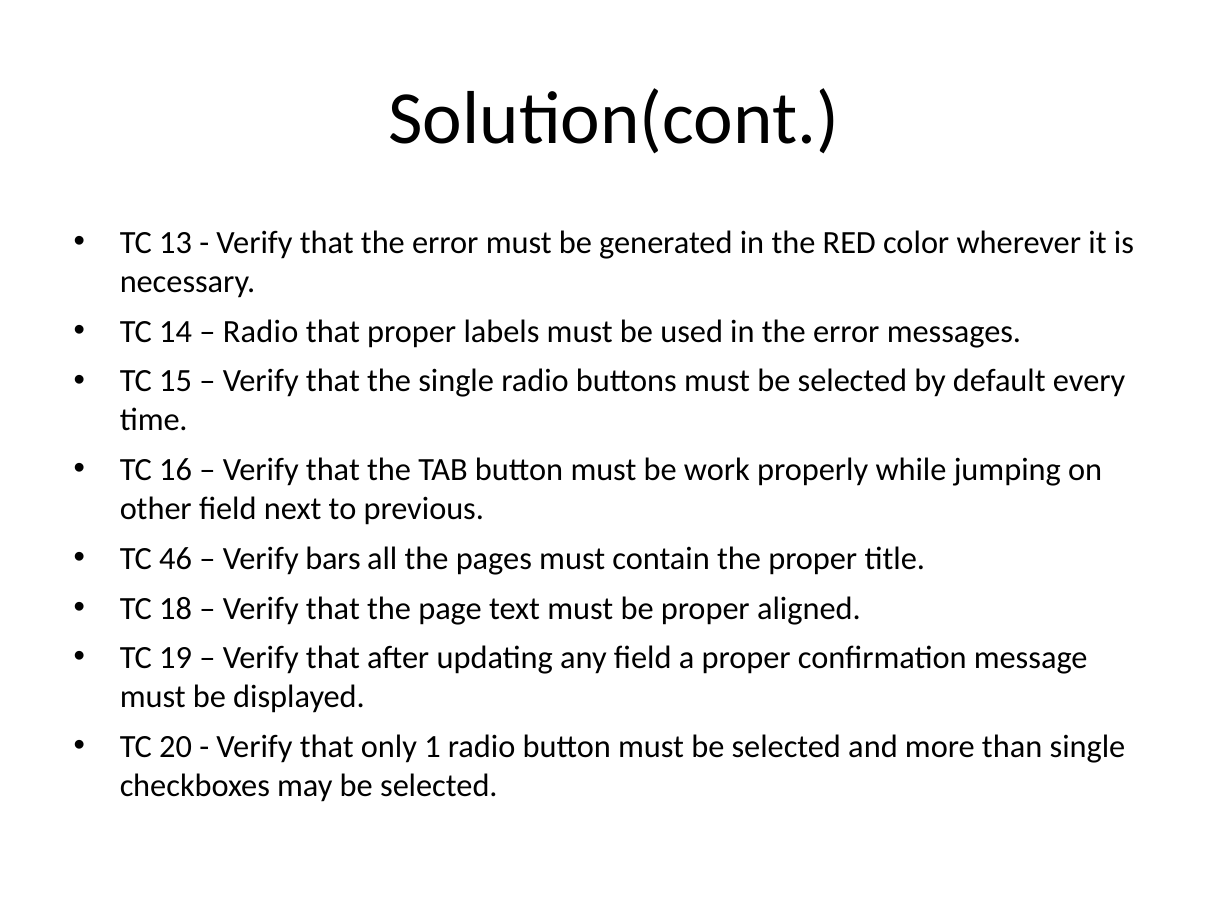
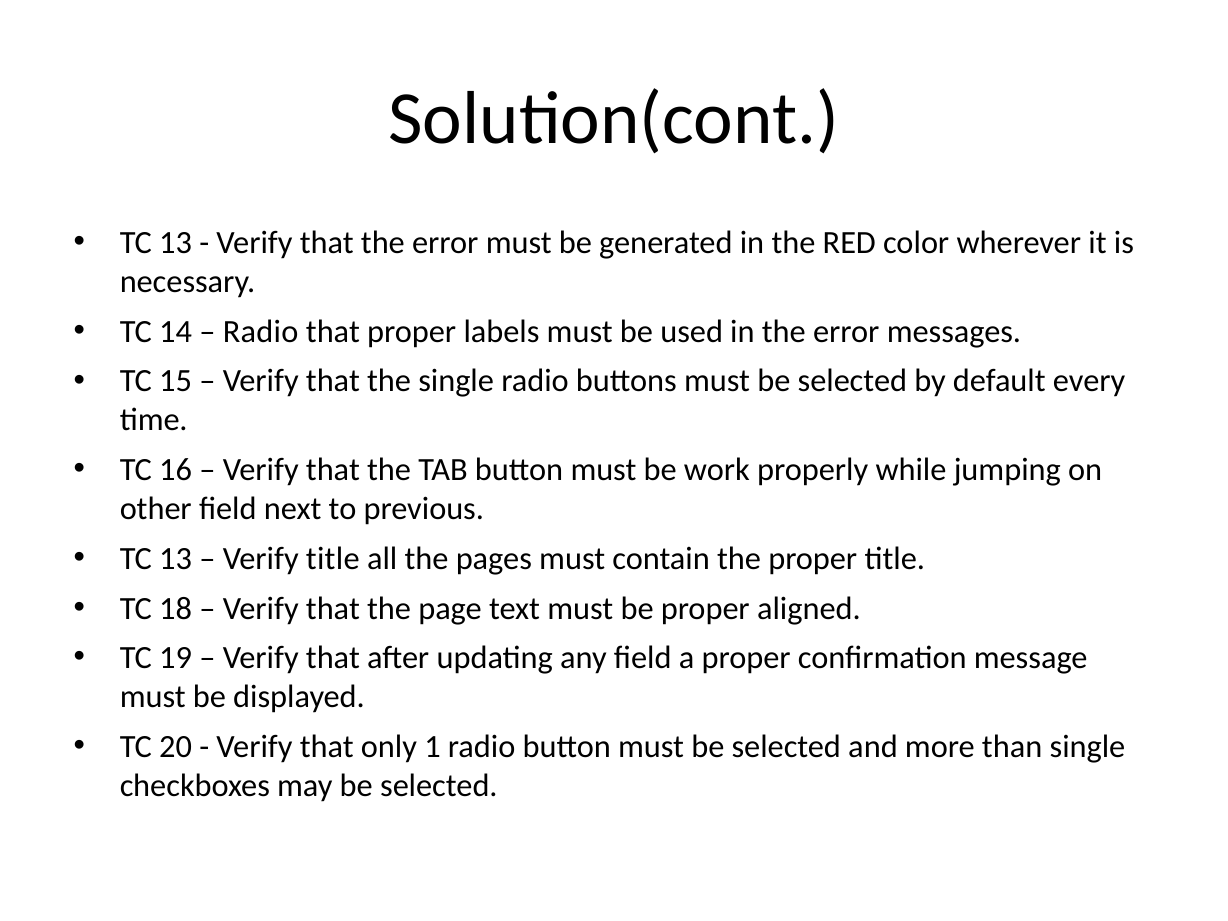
46: 46 -> 13 (176, 559)
Verify bars: bars -> title (333, 559)
